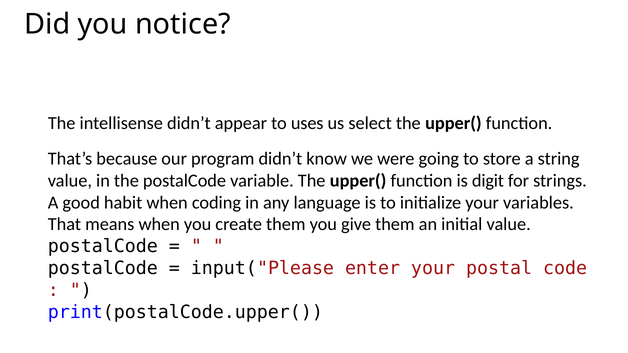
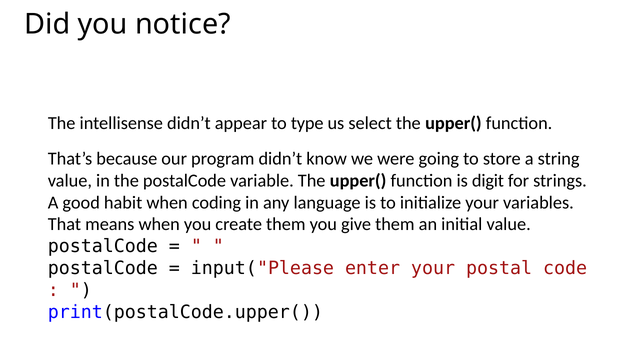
uses: uses -> type (307, 123)
